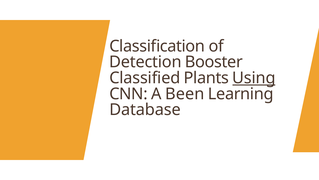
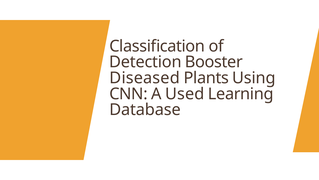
Classified: Classified -> Diseased (145, 78)
Using underline: present -> none (254, 78)
Been: Been -> Used (185, 94)
